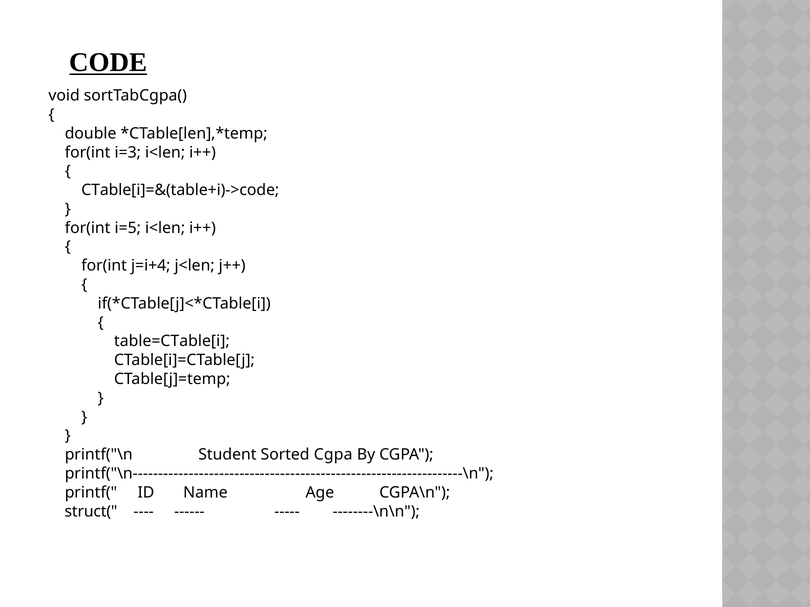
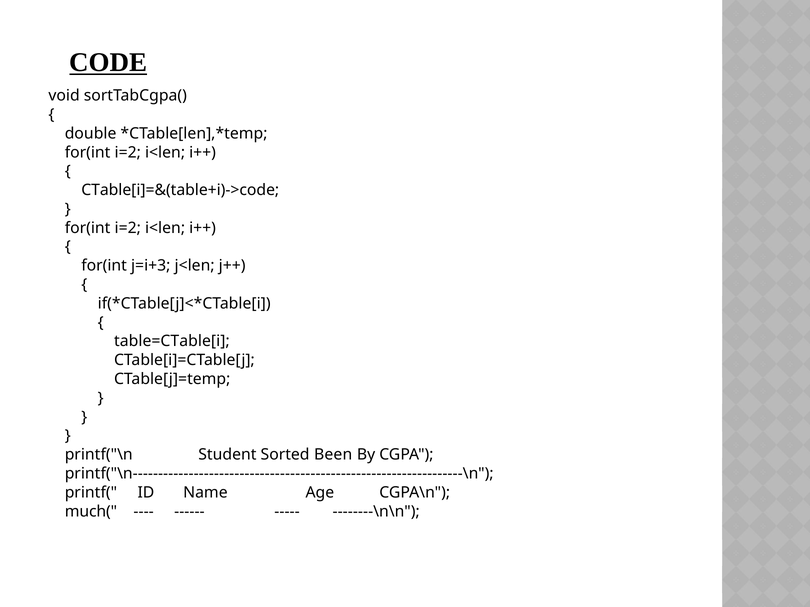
i=3: i=3 -> i=2 (128, 152)
i=5: i=5 -> i=2 (128, 228)
j=i+4: j=i+4 -> j=i+3 (151, 266)
Sorted Cgpa: Cgpa -> Been (333, 455)
struct(: struct( -> much( (91, 512)
